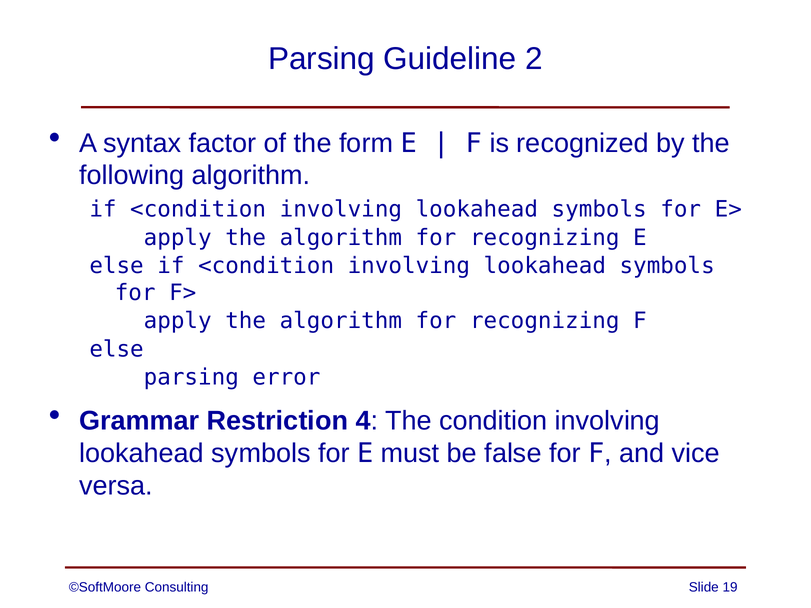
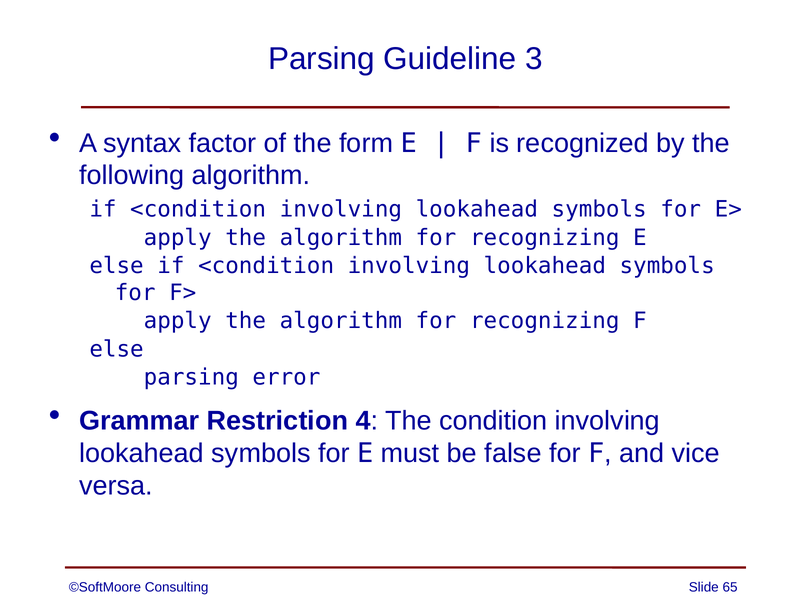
2: 2 -> 3 (534, 59)
19: 19 -> 65 (730, 588)
